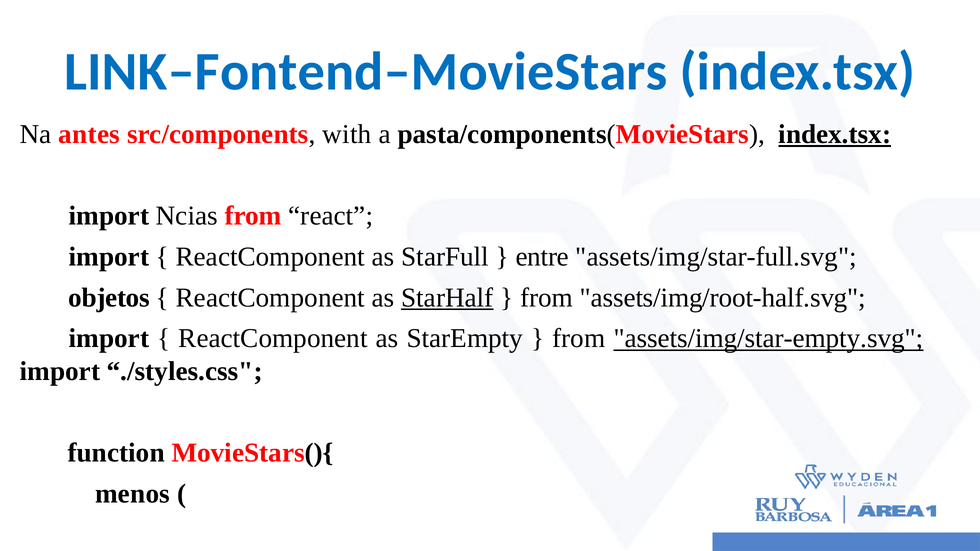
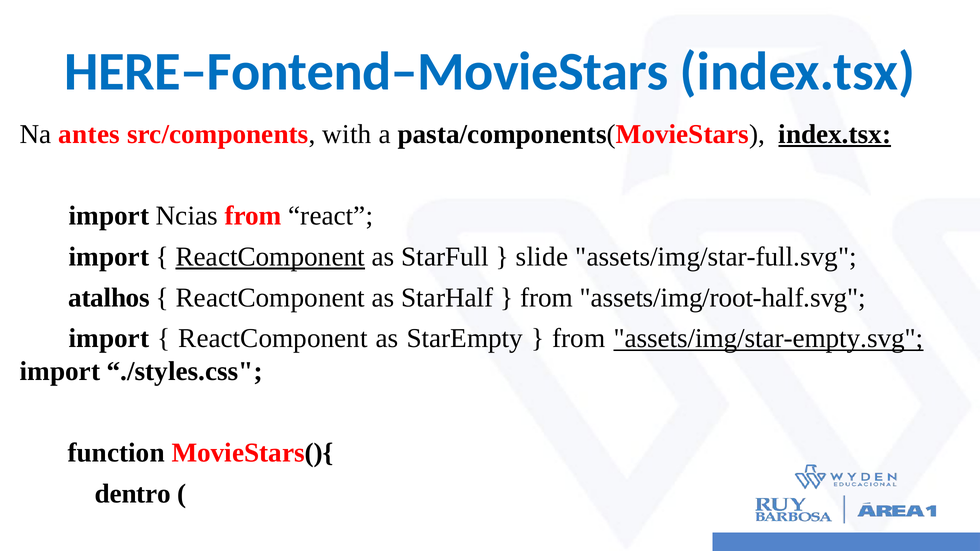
LINK–Fontend–MovieStars: LINK–Fontend–MovieStars -> HERE–Fontend–MovieStars (366, 72)
ReactComponent underline: none -> present (270, 257)
entre: entre -> slide (542, 257)
objetos: objetos -> atalhos (109, 298)
StarHalf underline: present -> none (447, 298)
menos: menos -> dentro (133, 494)
